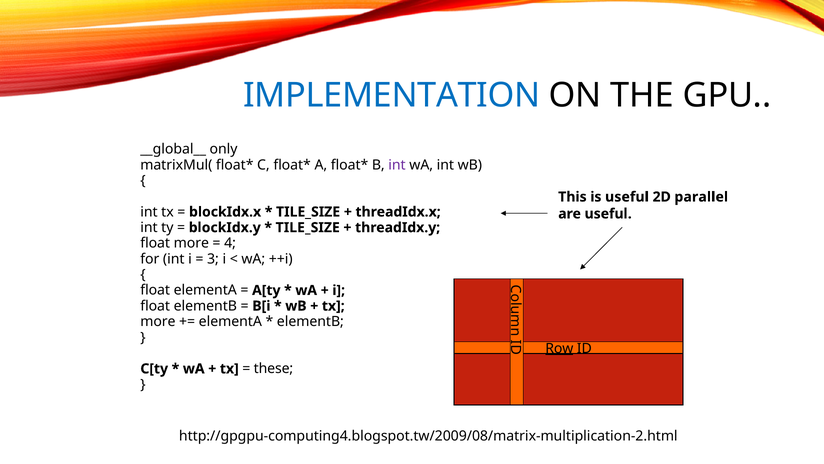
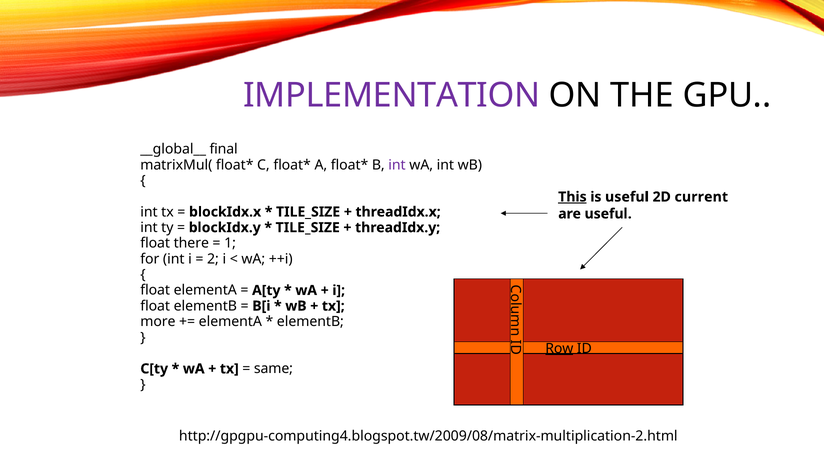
IMPLEMENTATION colour: blue -> purple (392, 95)
only: only -> final (224, 149)
This underline: none -> present (572, 197)
parallel: parallel -> current (701, 197)
float more: more -> there (191, 243)
4: 4 -> 1 (230, 243)
3: 3 -> 2 (213, 259)
these: these -> same (273, 368)
